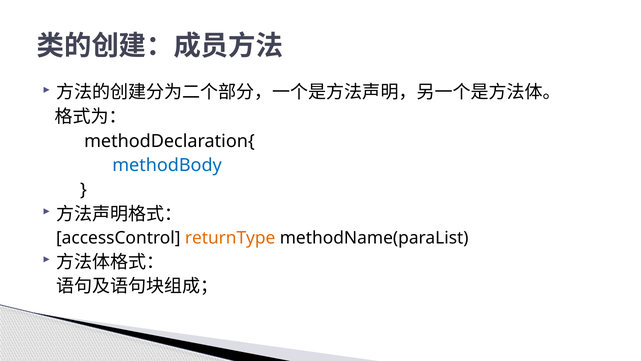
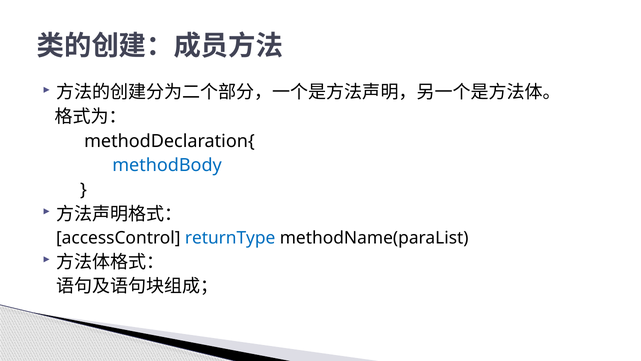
returnType colour: orange -> blue (230, 238)
